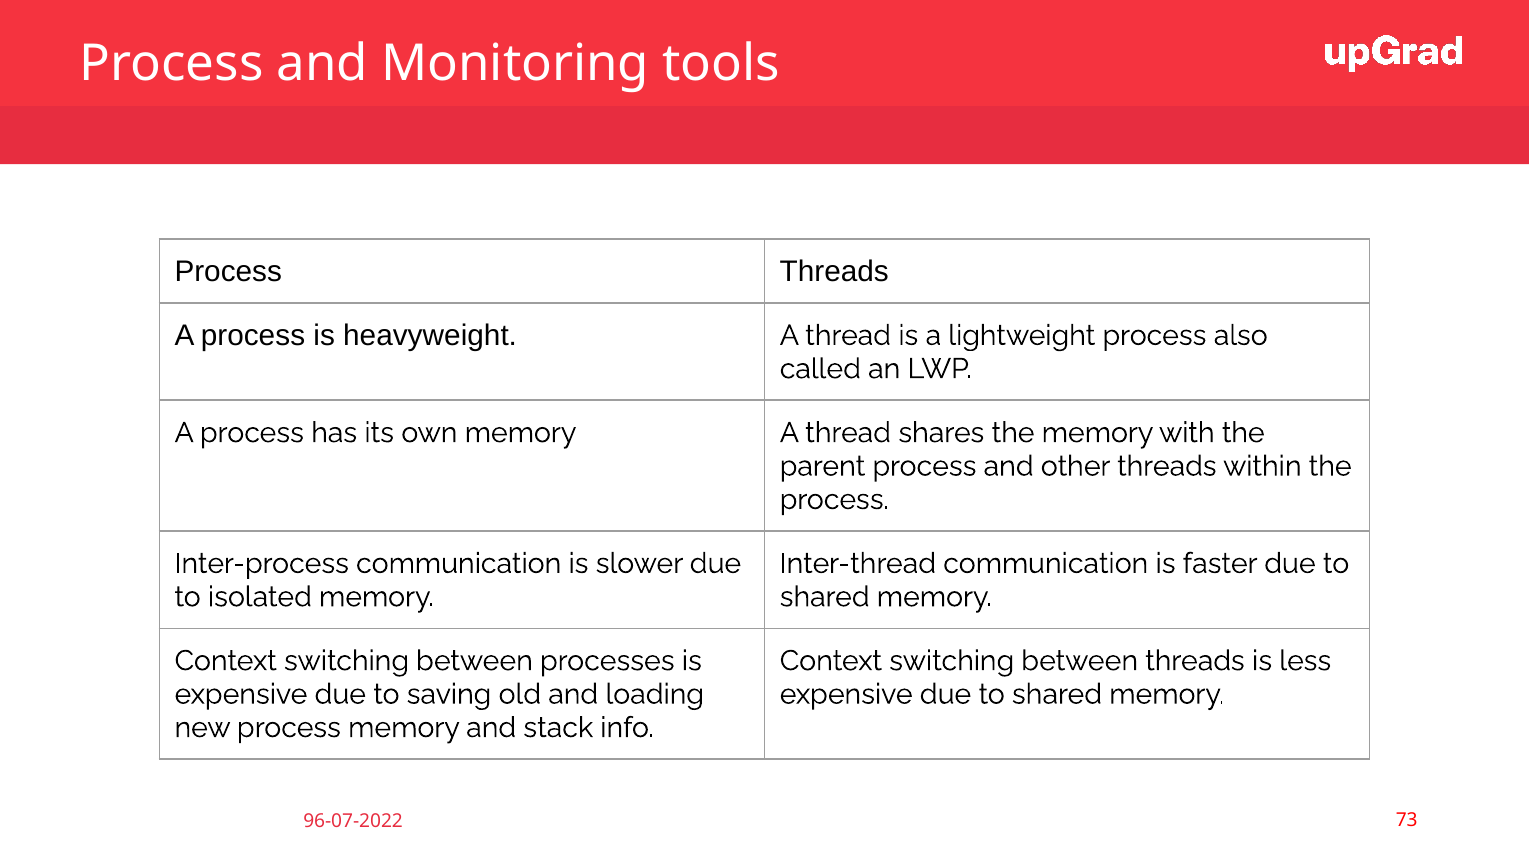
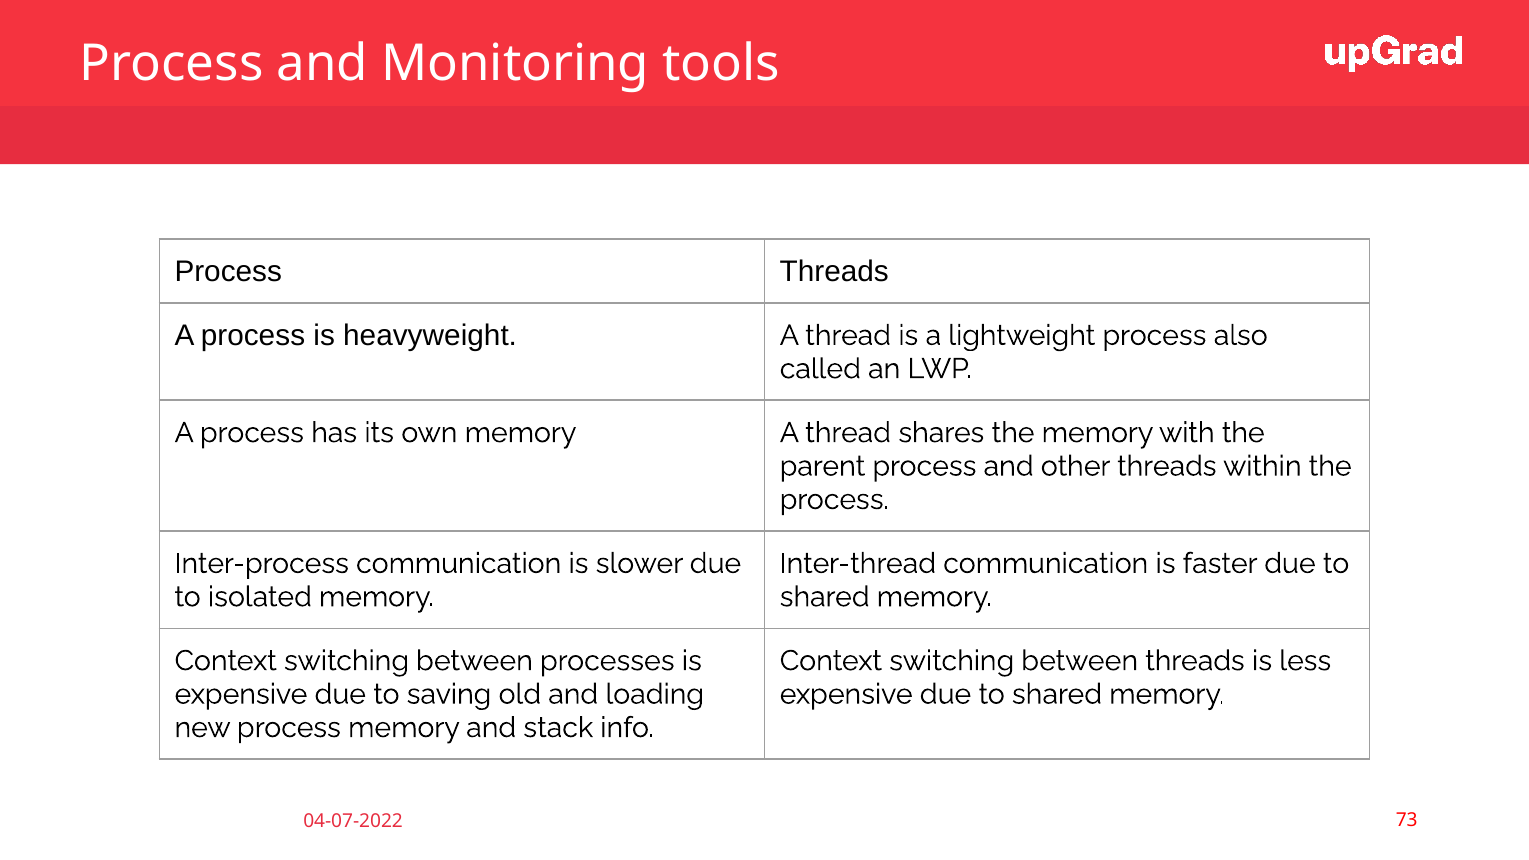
96-07-2022: 96-07-2022 -> 04-07-2022 (353, 822)
